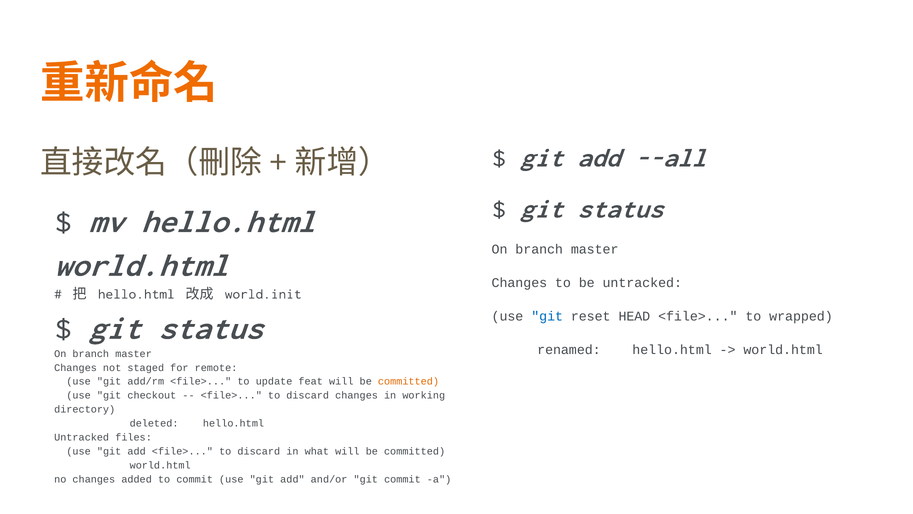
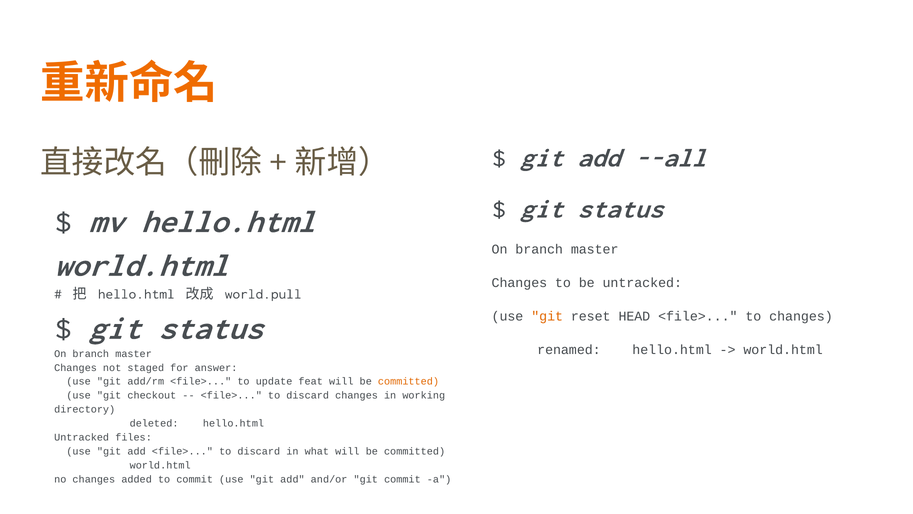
world.init: world.init -> world.pull (263, 294)
git colour: blue -> orange (547, 316)
to wrapped: wrapped -> changes (801, 316)
remote: remote -> answer (216, 367)
